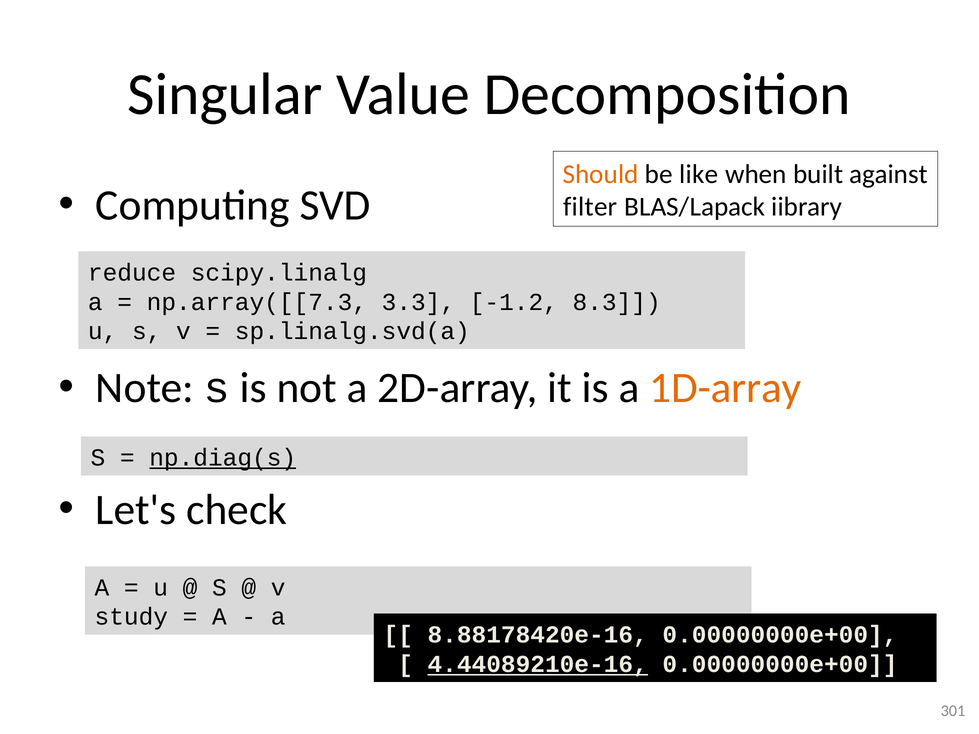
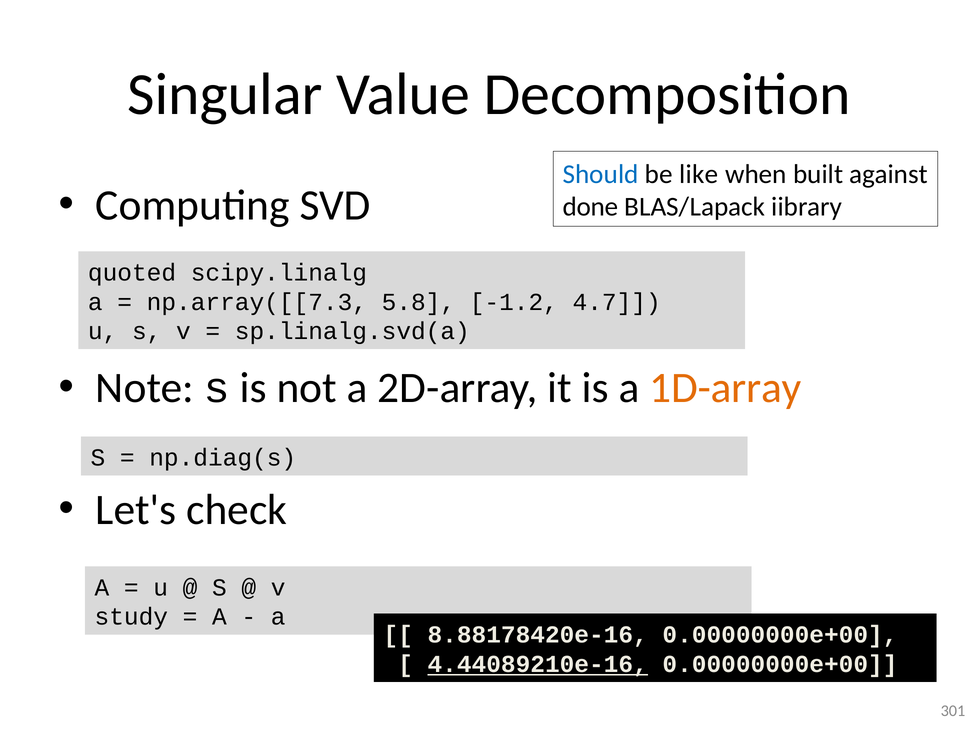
Should colour: orange -> blue (601, 174)
filter: filter -> done (591, 207)
reduce: reduce -> quoted (132, 273)
3.3: 3.3 -> 5.8 (418, 302)
8.3: 8.3 -> 4.7 (617, 302)
np.diag(s underline: present -> none (223, 458)
